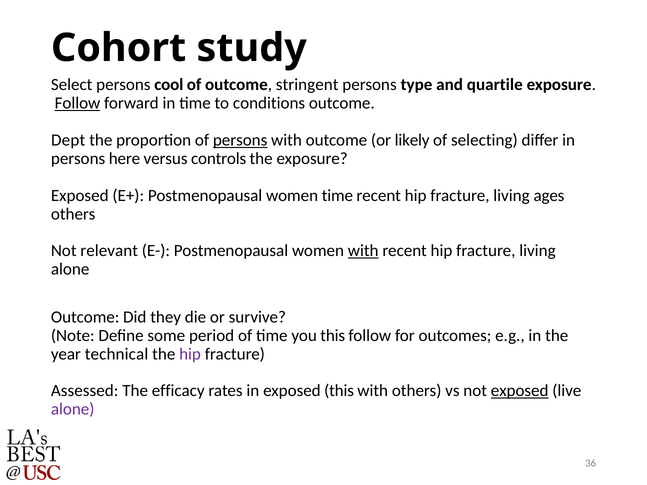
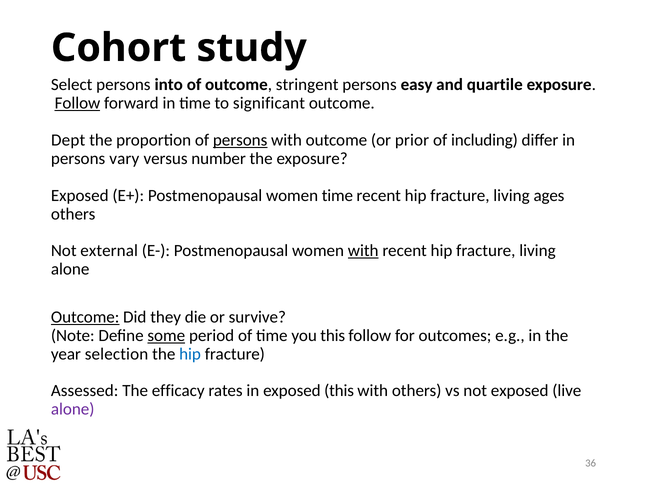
cool: cool -> into (169, 85)
type: type -> easy (417, 85)
conditions: conditions -> significant (269, 103)
likely: likely -> prior (412, 140)
selecting: selecting -> including (484, 140)
here: here -> vary (124, 159)
controls: controls -> number (219, 159)
relevant: relevant -> external (109, 251)
Outcome underline: none -> present (85, 317)
some underline: none -> present (166, 336)
technical: technical -> selection (117, 354)
hip colour: purple -> blue (190, 354)
exposed underline: present -> none (520, 391)
